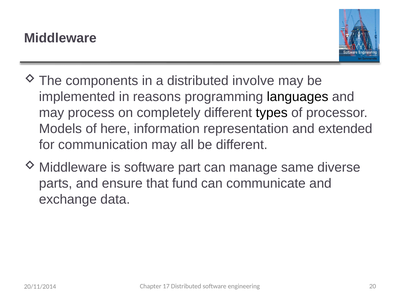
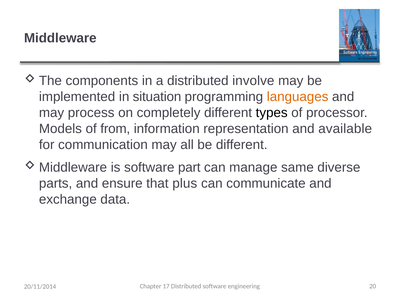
reasons: reasons -> situation (157, 97)
languages colour: black -> orange (298, 97)
here: here -> from (115, 129)
extended: extended -> available (345, 129)
fund: fund -> plus (185, 184)
